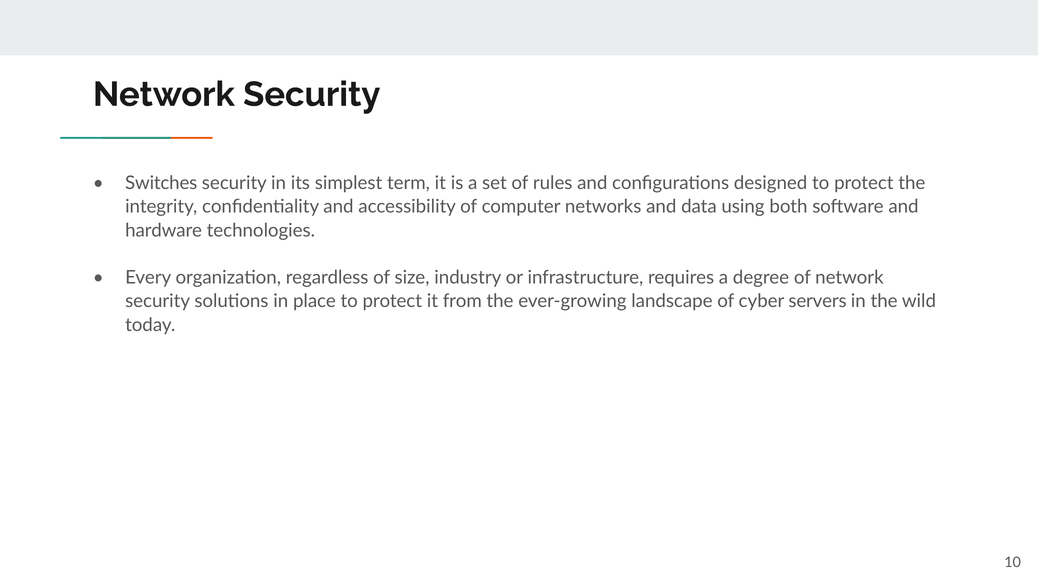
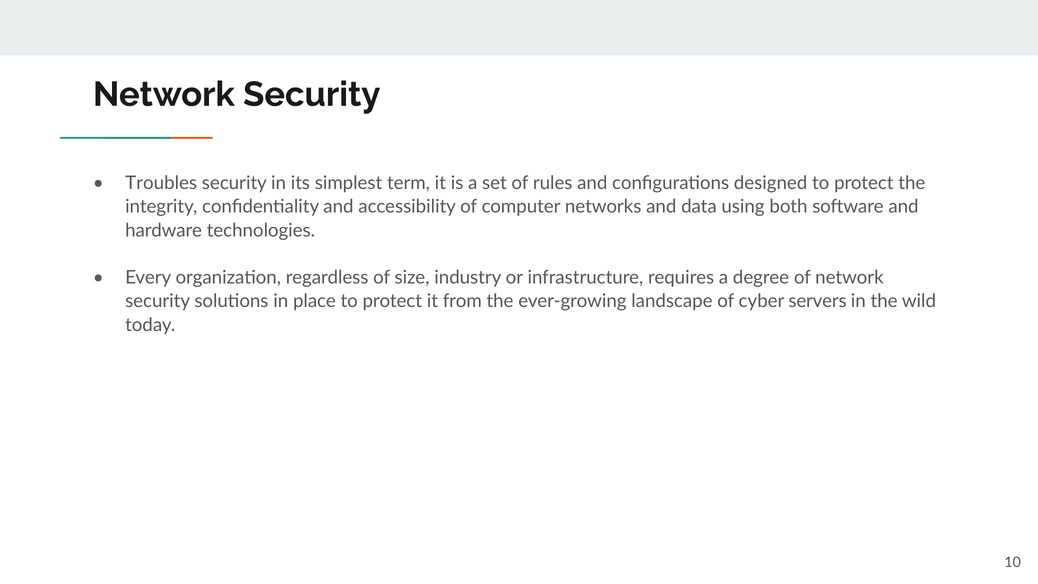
Switches: Switches -> Troubles (161, 183)
